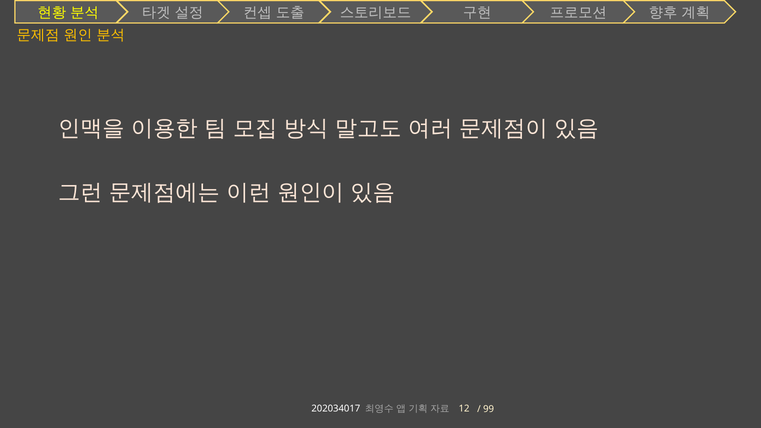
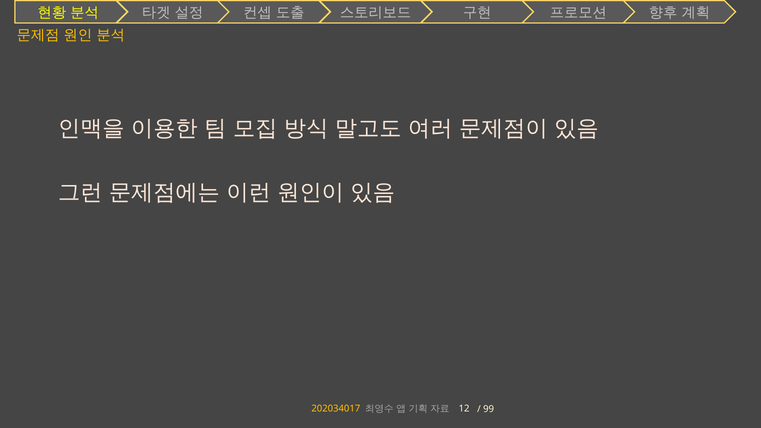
202034017 colour: white -> yellow (336, 409)
